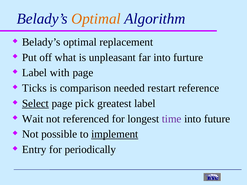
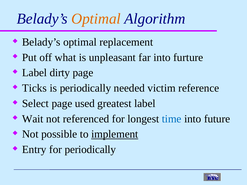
with: with -> dirty (60, 73)
is comparison: comparison -> periodically (85, 88)
restart: restart -> victim (162, 88)
Select underline: present -> none (35, 104)
pick: pick -> used (85, 104)
time colour: purple -> blue (172, 119)
